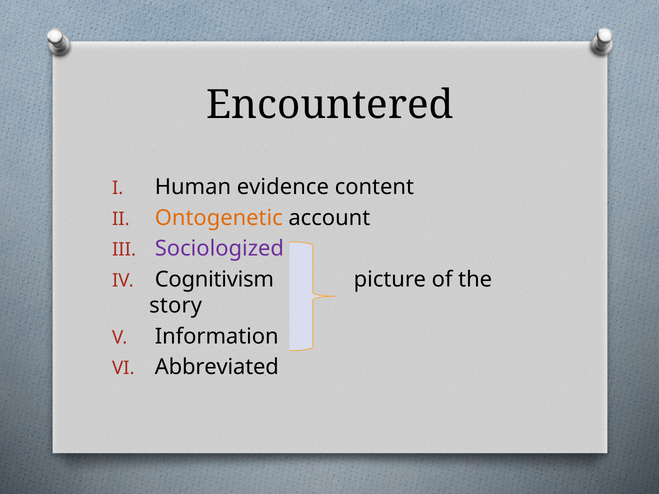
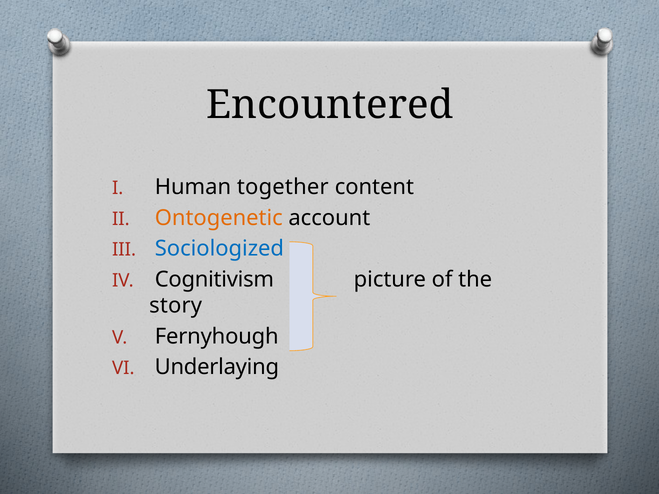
evidence: evidence -> together (283, 187)
Sociologized colour: purple -> blue (219, 249)
Information: Information -> Fernyhough (217, 337)
Abbreviated: Abbreviated -> Underlaying (217, 367)
